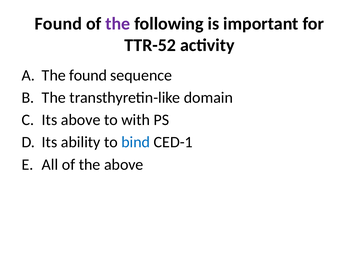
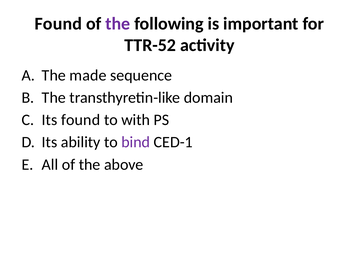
The found: found -> made (88, 75)
Its above: above -> found (81, 120)
bind colour: blue -> purple (136, 142)
